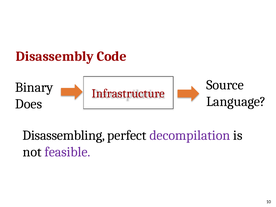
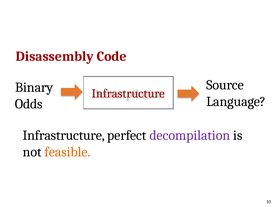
Does: Does -> Odds (29, 104)
Disassembling: Disassembling -> Infrastructure (64, 135)
feasible colour: purple -> orange (67, 152)
